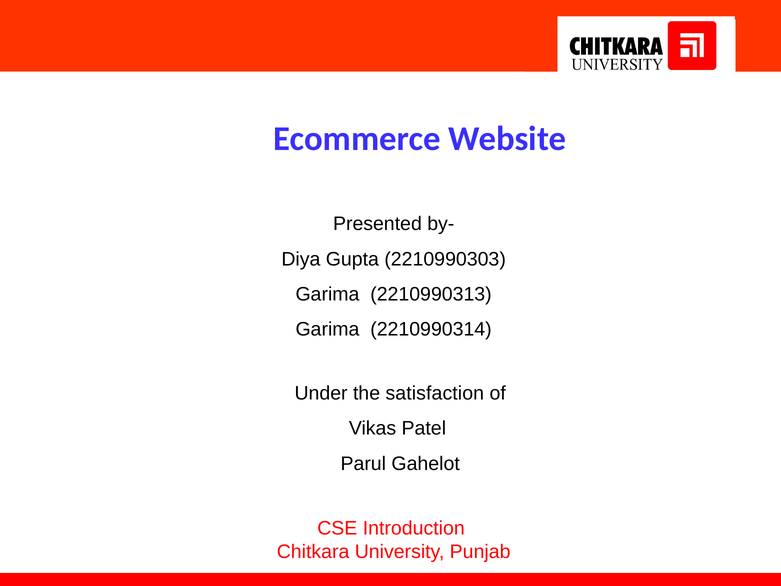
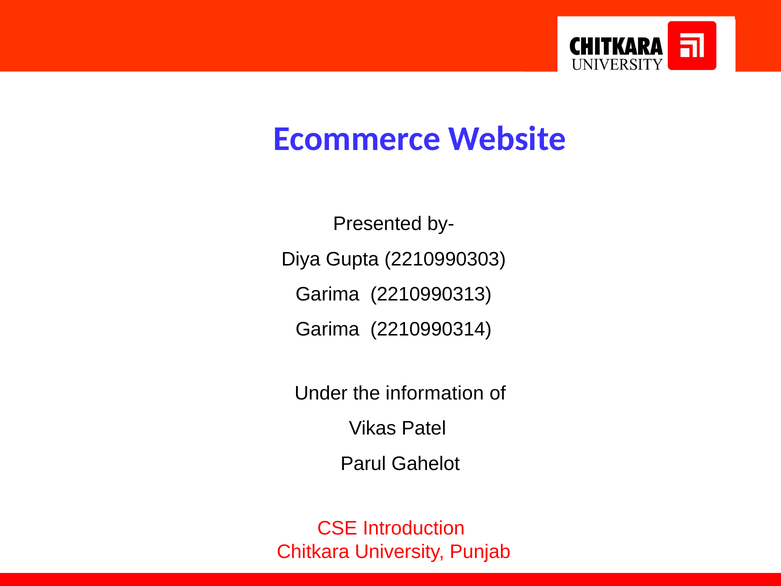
satisfaction: satisfaction -> information (435, 393)
